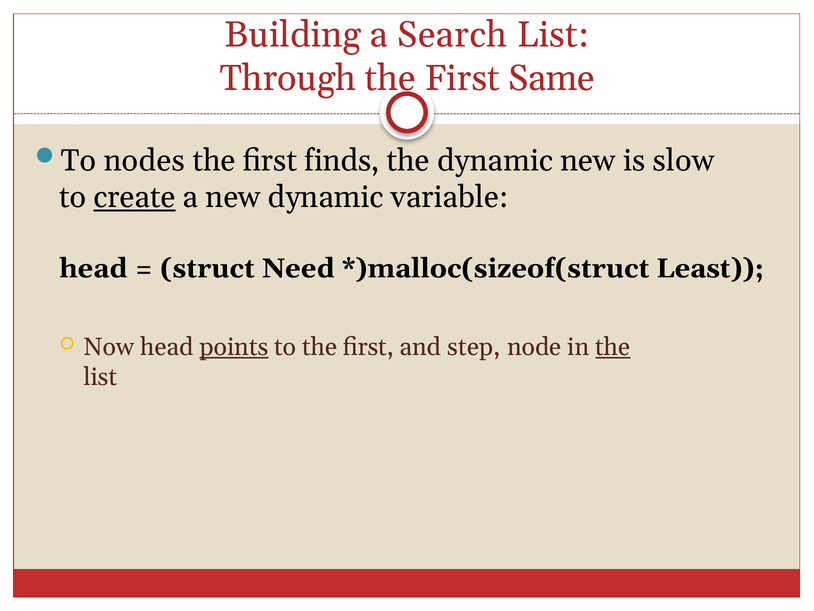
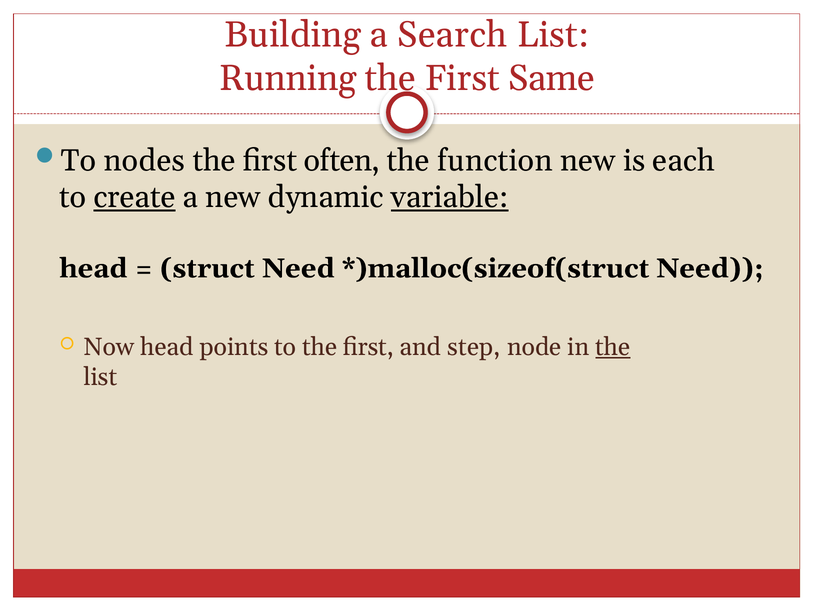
Through: Through -> Running (288, 78)
finds: finds -> often (342, 160)
the dynamic: dynamic -> function (495, 160)
slow: slow -> each (684, 160)
variable underline: none -> present (450, 197)
Least: Least -> Need (710, 268)
points underline: present -> none (234, 347)
